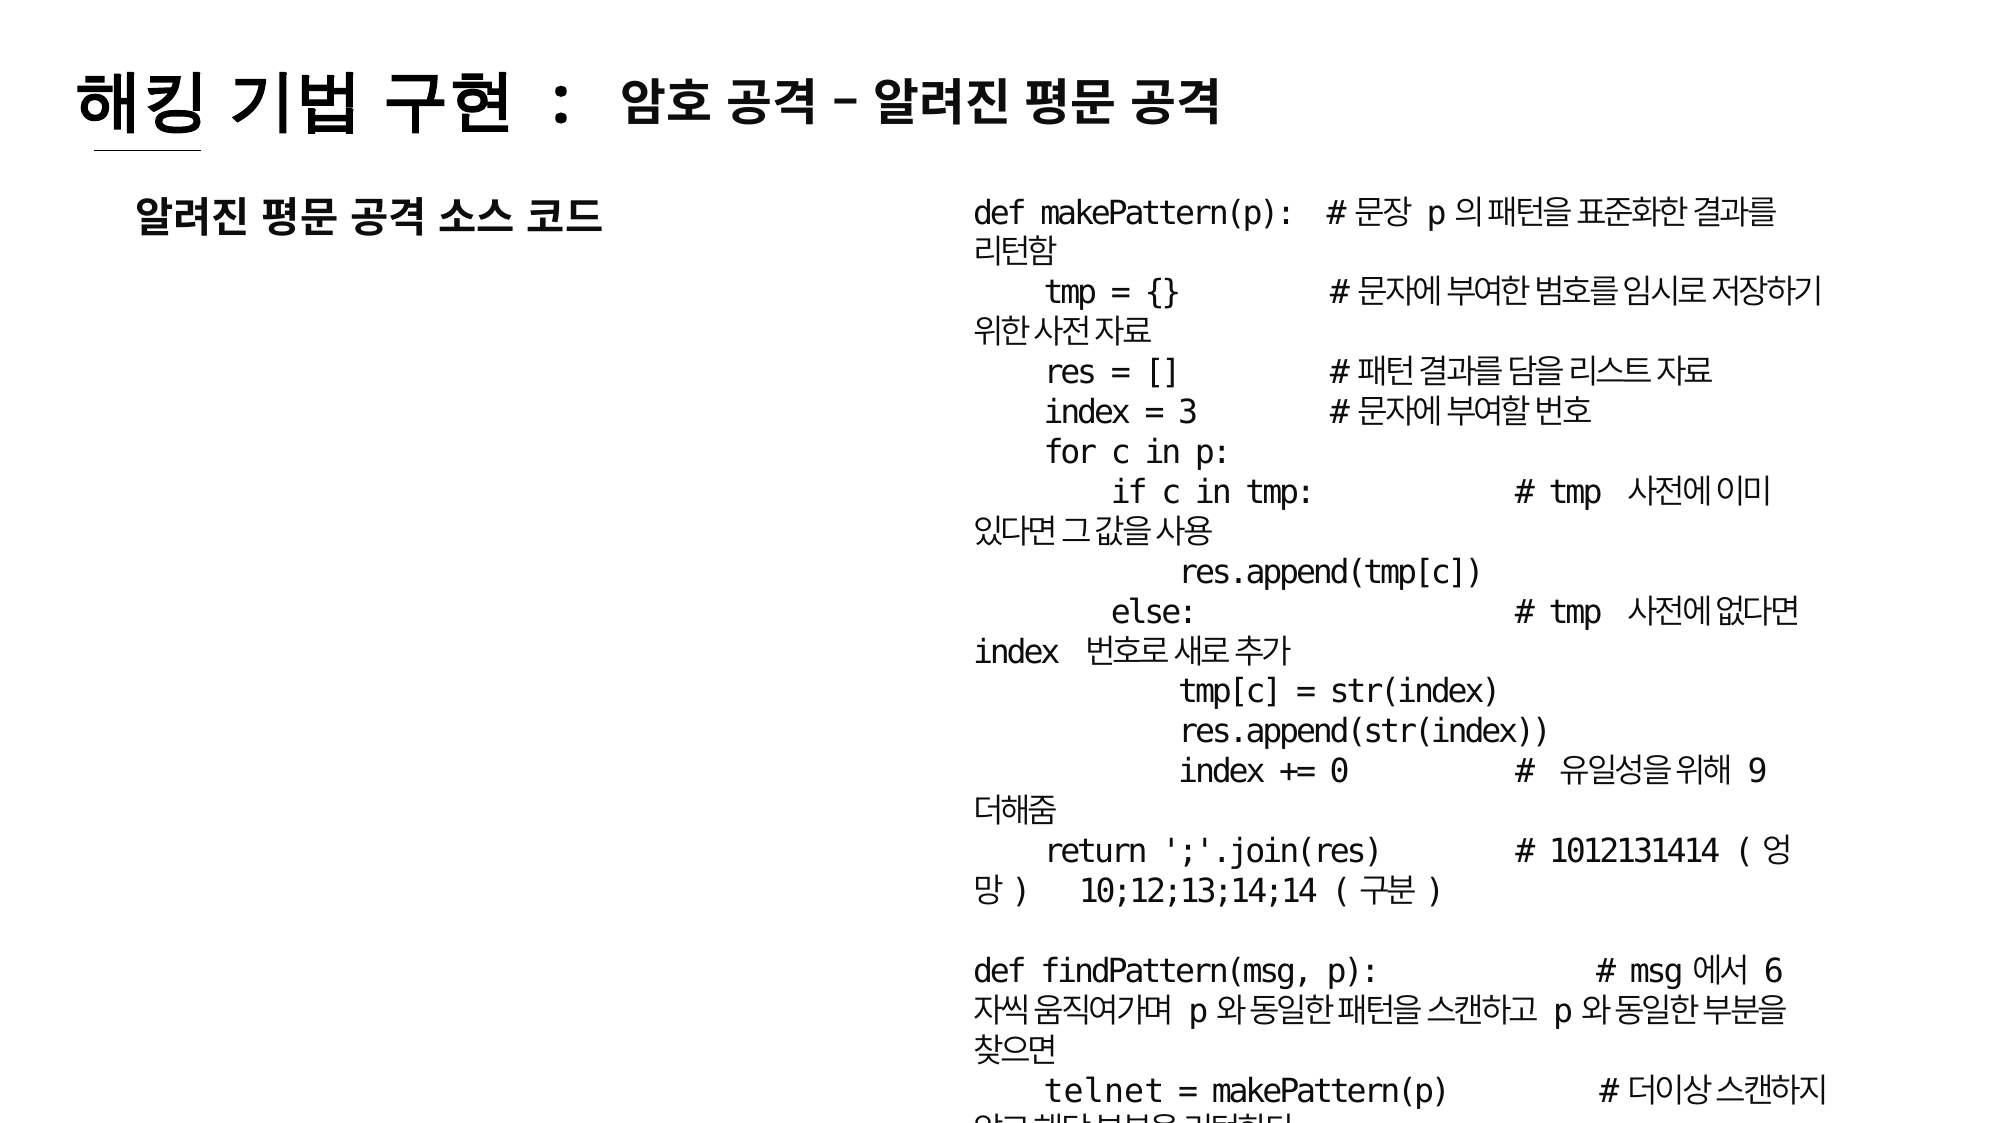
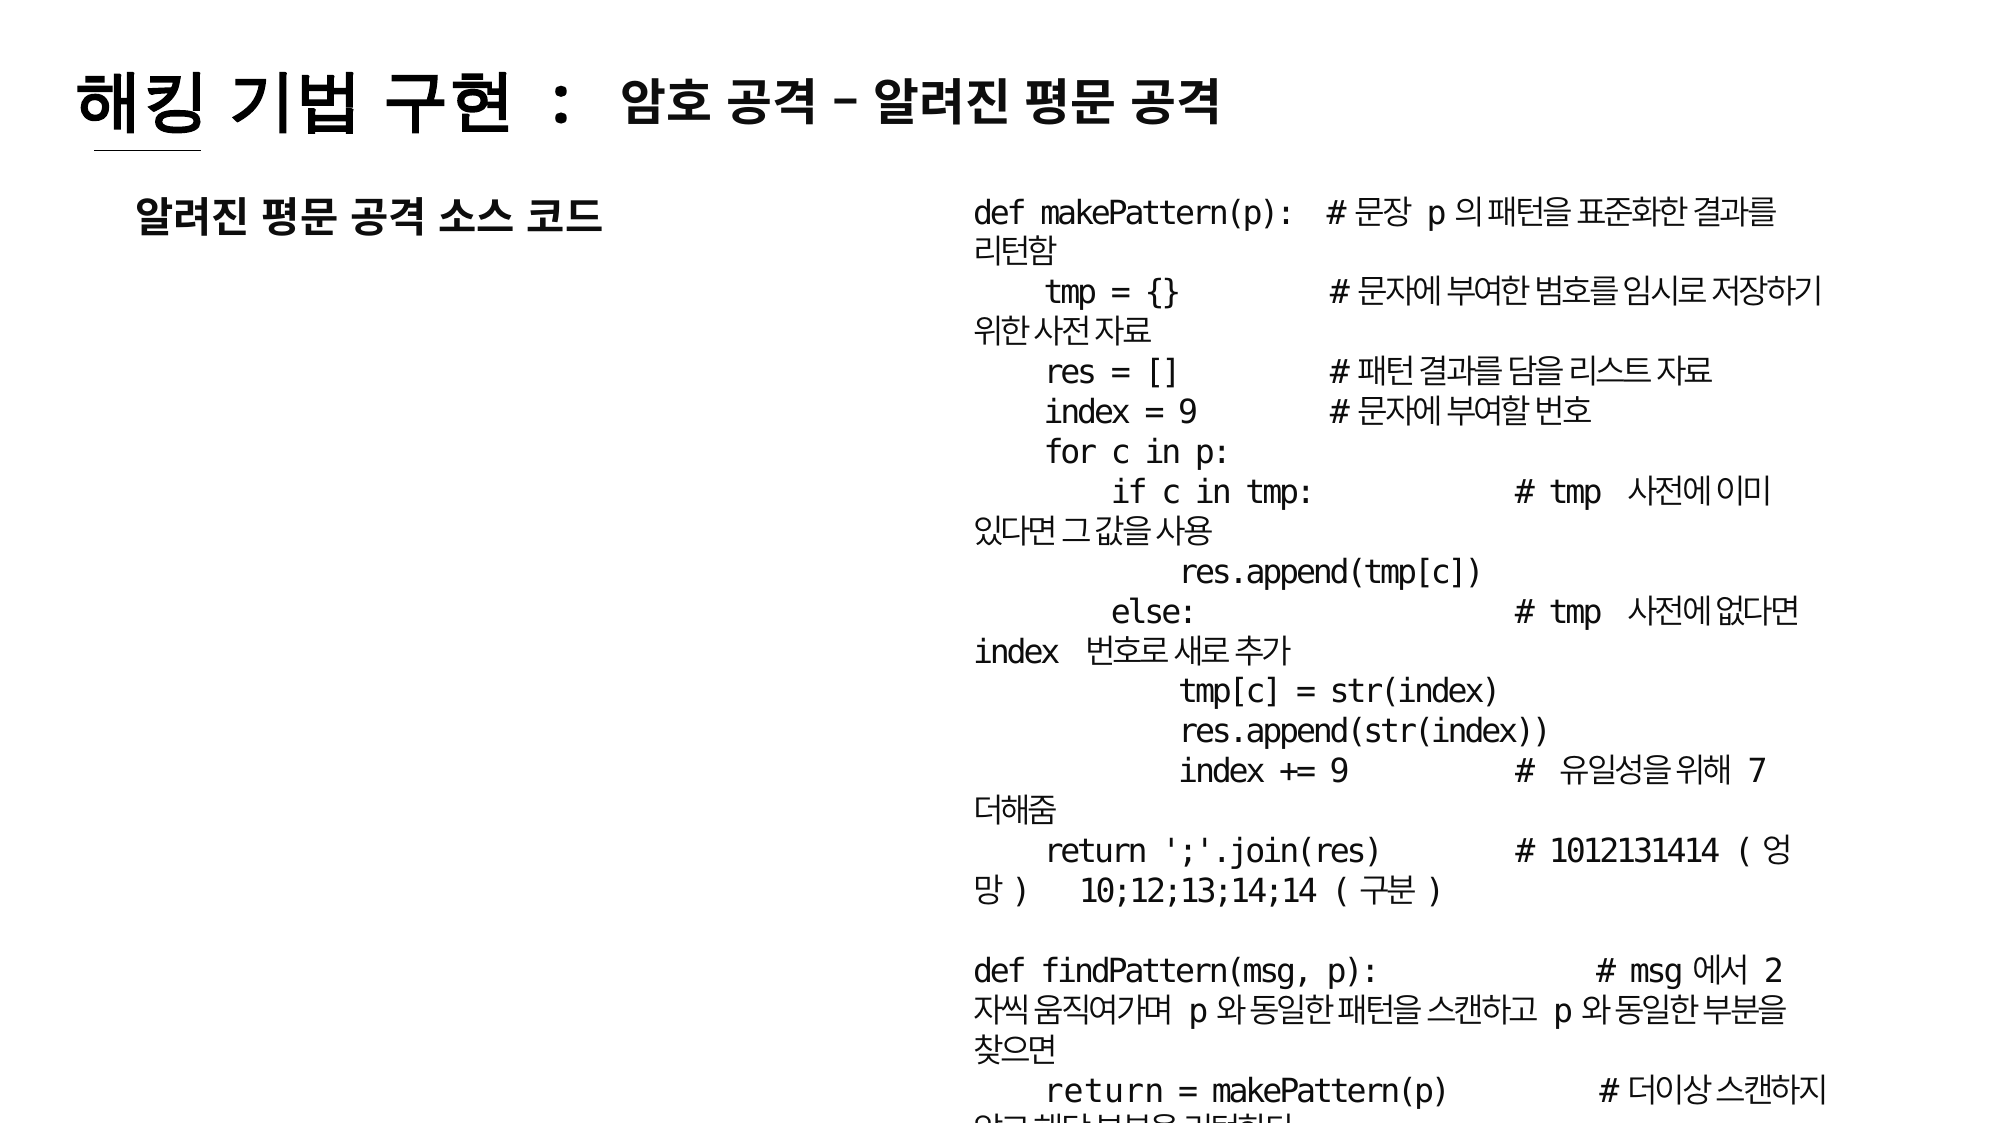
3: 3 -> 9 (1188, 413)
0: 0 -> 9 (1340, 772)
9: 9 -> 7 (1758, 772)
6: 6 -> 2 (1774, 971)
telnet: telnet -> return (1104, 1091)
